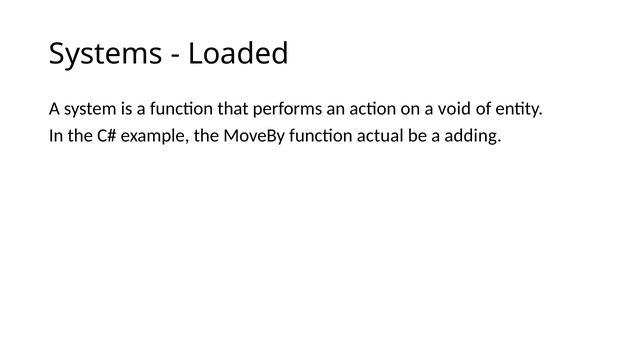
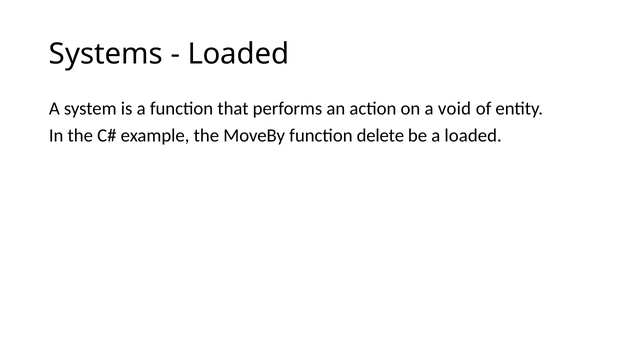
actual: actual -> delete (380, 135)
a adding: adding -> loaded (473, 135)
